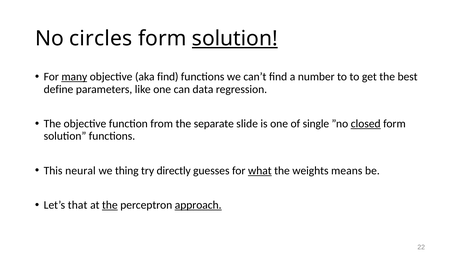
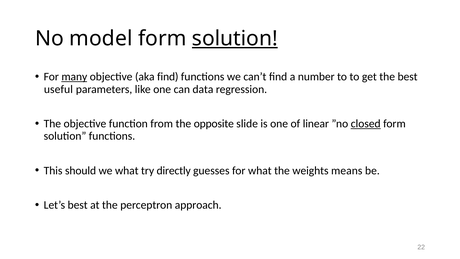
circles: circles -> model (101, 39)
define: define -> useful (58, 89)
separate: separate -> opposite (214, 124)
single: single -> linear (316, 124)
neural: neural -> should (81, 170)
we thing: thing -> what (127, 170)
what underline: present -> none (260, 170)
Let’s that: that -> best (78, 205)
the underline: present -> none (110, 205)
approach underline: present -> none (198, 205)
